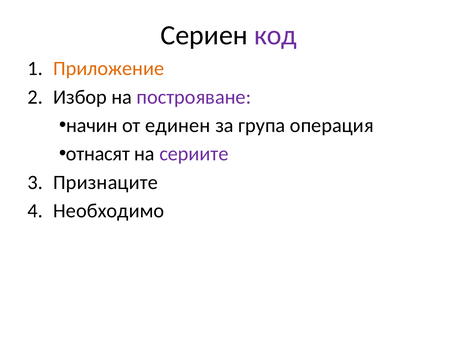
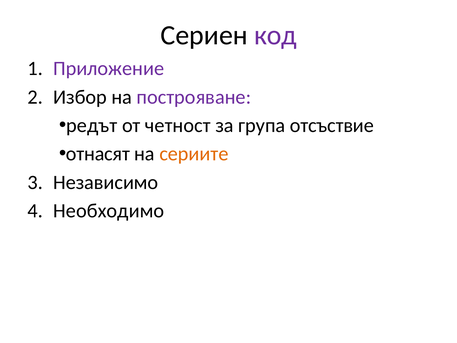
Приложение colour: orange -> purple (109, 69)
начин: начин -> редът (92, 125)
единен: единен -> четност (178, 125)
операция: операция -> отсъствие (332, 125)
сериите colour: purple -> orange (194, 154)
Признаците: Признаците -> Независимо (106, 182)
